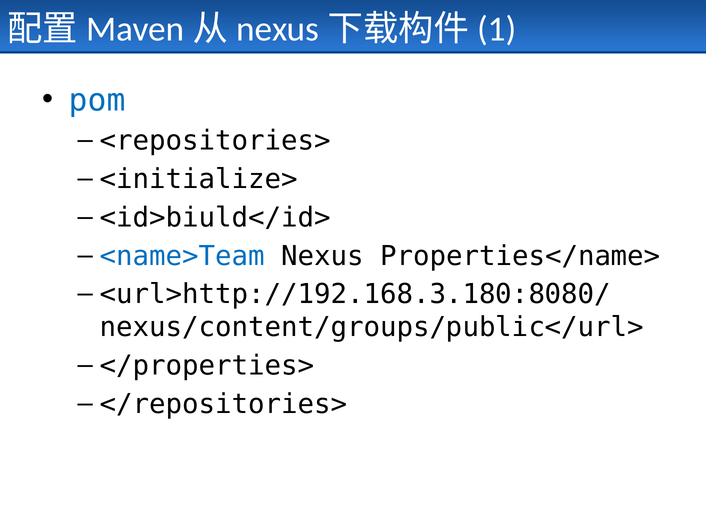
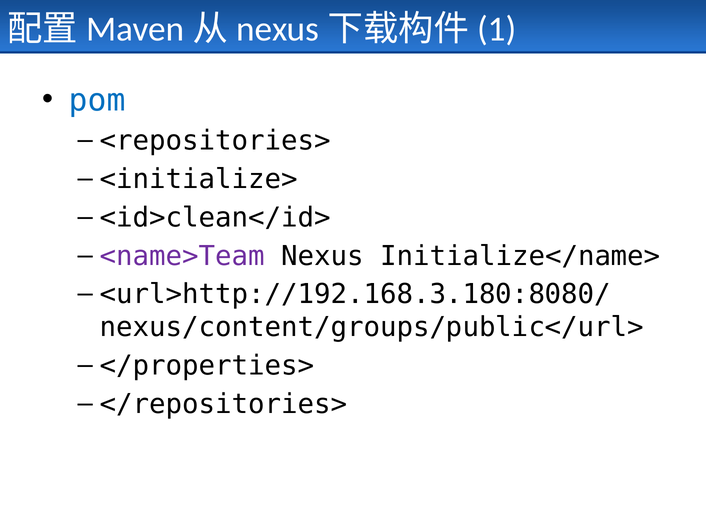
<id>biuld</id>: <id>biuld</id> -> <id>clean</id> (215, 218)
<name>Team colour: blue -> purple (182, 256)
Properties</name>: Properties</name> -> Initialize</name> (520, 256)
